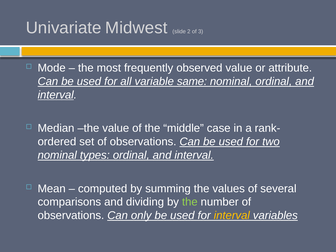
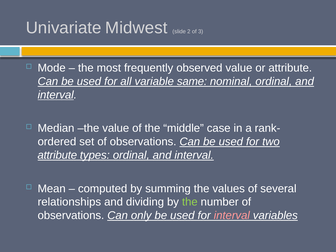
nominal: nominal -> attribute (57, 155)
comparisons: comparisons -> relationships (69, 202)
interval colour: yellow -> pink (232, 215)
